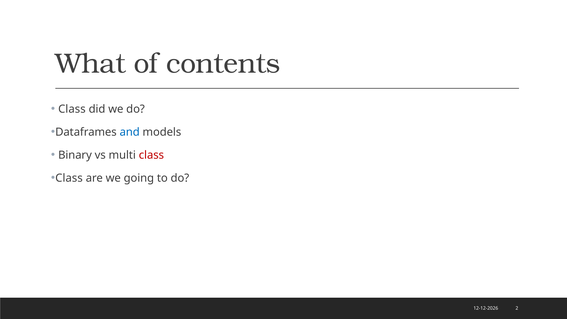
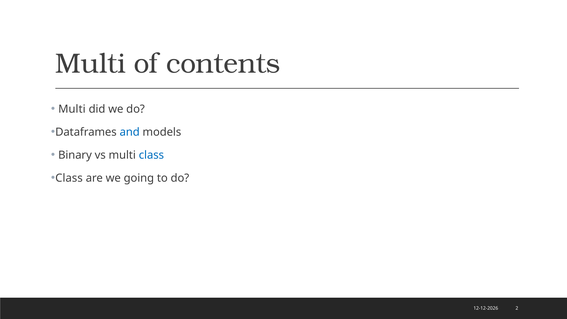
What: What -> Multi (90, 64)
Class: Class -> Multi (72, 109)
class colour: red -> blue (151, 155)
